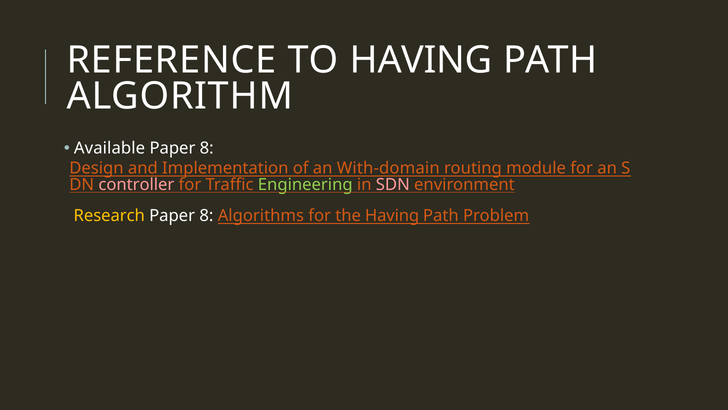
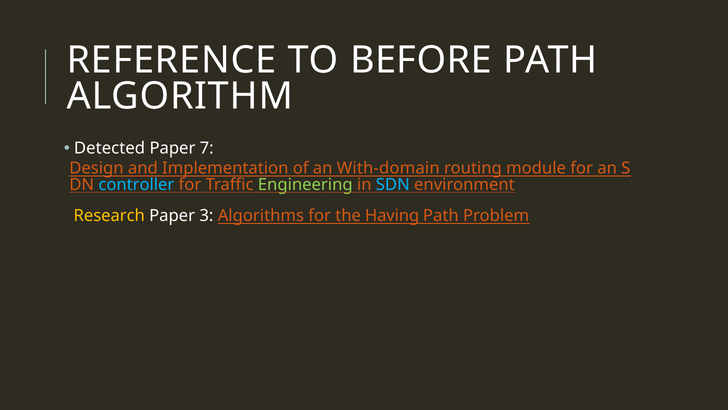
TO HAVING: HAVING -> BEFORE (421, 60)
Available: Available -> Detected (110, 148)
8: 8 -> 7 (207, 148)
controller colour: pink -> light blue (136, 184)
SDN colour: pink -> light blue (393, 184)
8: 8 -> 3 (206, 216)
